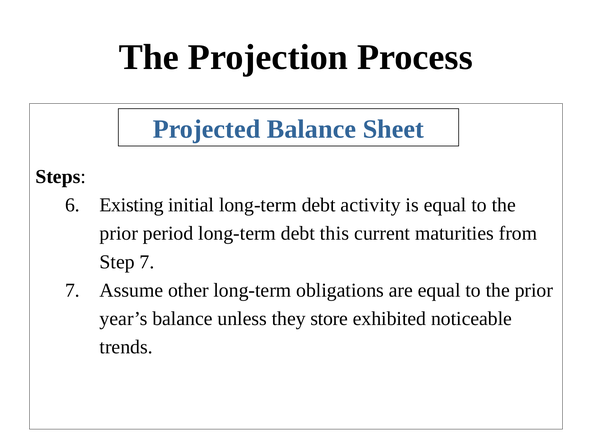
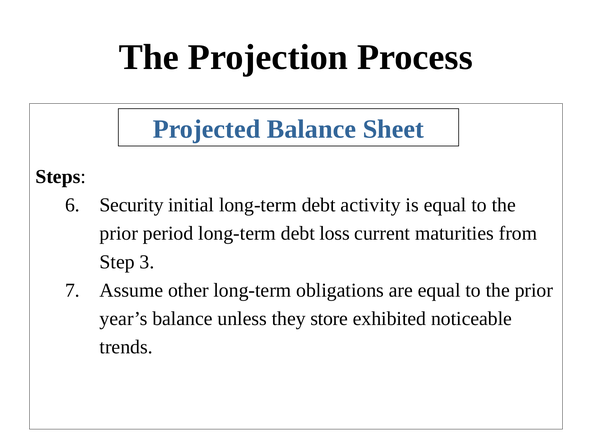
Existing: Existing -> Security (132, 205)
this: this -> loss (335, 233)
Step 7: 7 -> 3 (147, 262)
